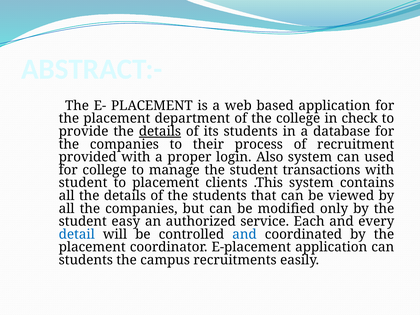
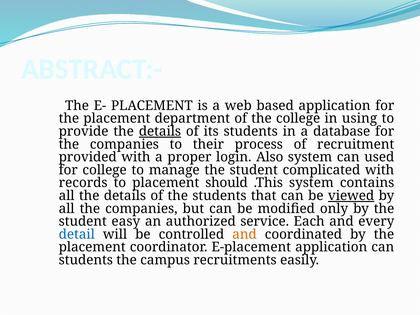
check: check -> using (360, 119)
transactions: transactions -> complicated (321, 170)
student: student -> records (83, 183)
clients: clients -> should (227, 183)
viewed underline: none -> present (351, 196)
and colour: blue -> orange (245, 234)
